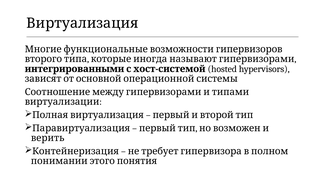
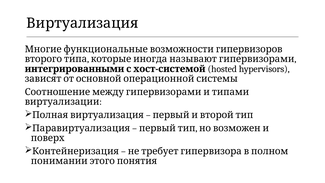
верить: верить -> поверх (48, 138)
